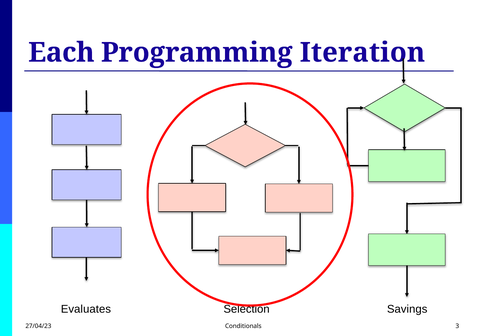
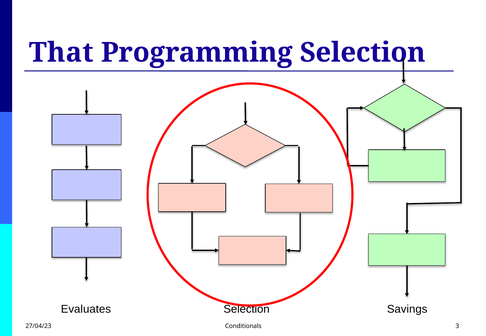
Each: Each -> That (61, 53)
Programming Iteration: Iteration -> Selection (363, 53)
